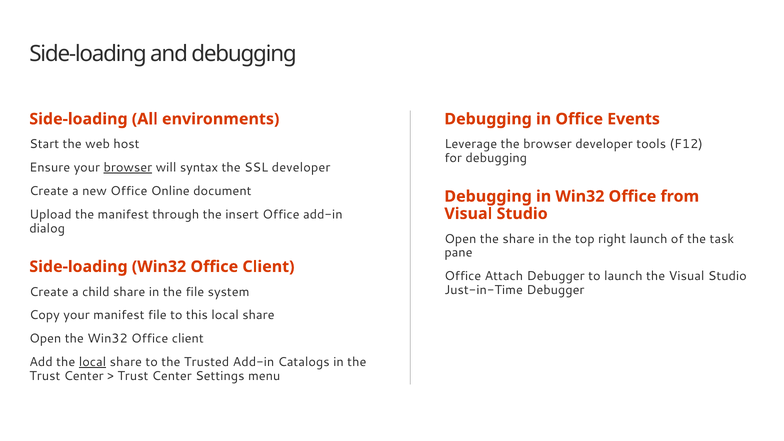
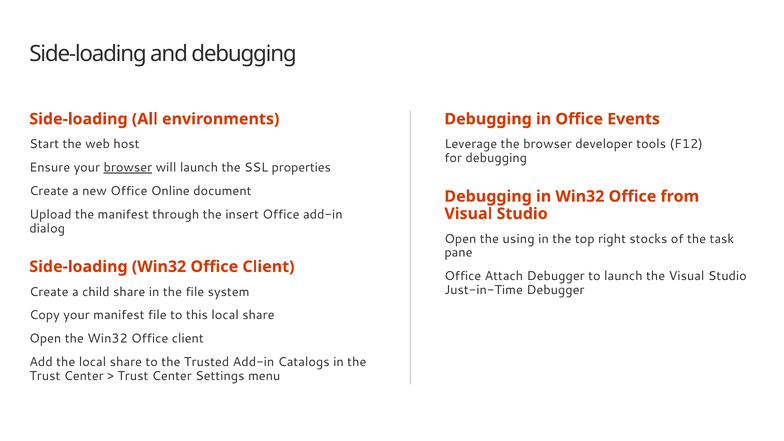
will syntax: syntax -> launch (199, 168)
SSL developer: developer -> properties (301, 168)
the share: share -> using (519, 239)
right launch: launch -> stocks (648, 239)
local underline: present -> none (93, 362)
